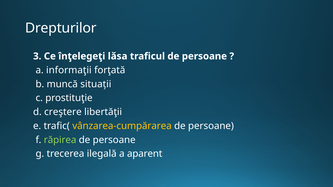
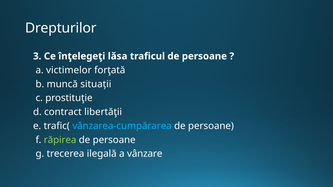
informaţii: informaţii -> victimelor (69, 70)
creştere: creştere -> contract (63, 112)
vânzarea-cumpărarea colour: yellow -> light blue (122, 126)
aparent: aparent -> vânzare (145, 154)
